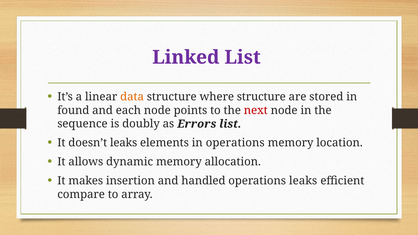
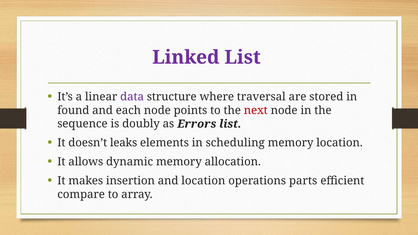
data colour: orange -> purple (132, 97)
where structure: structure -> traversal (261, 97)
in operations: operations -> scheduling (235, 143)
and handled: handled -> location (203, 181)
operations leaks: leaks -> parts (303, 181)
